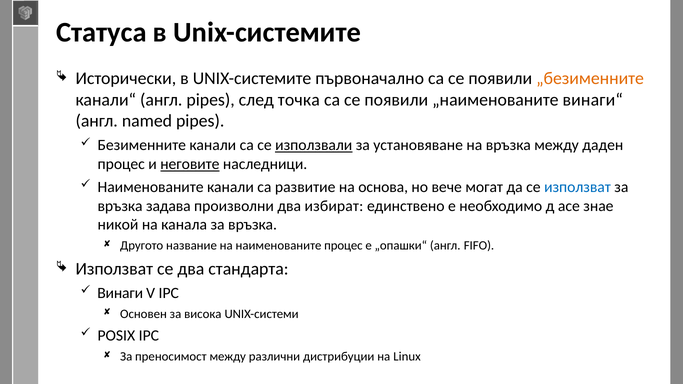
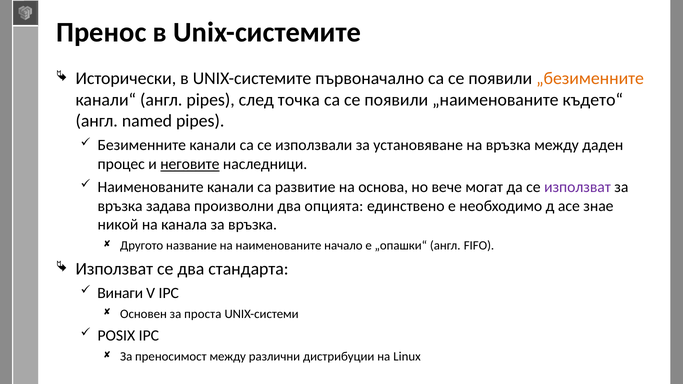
Статуса: Статуса -> Пренос (101, 32)
винаги“: винаги“ -> където“ (593, 100)
използвали underline: present -> none (314, 145)
използват colour: blue -> purple (578, 187)
избират: избират -> опцията (334, 206)
наименованите процес: процес -> начало (343, 246)
висока: висока -> проста (203, 314)
